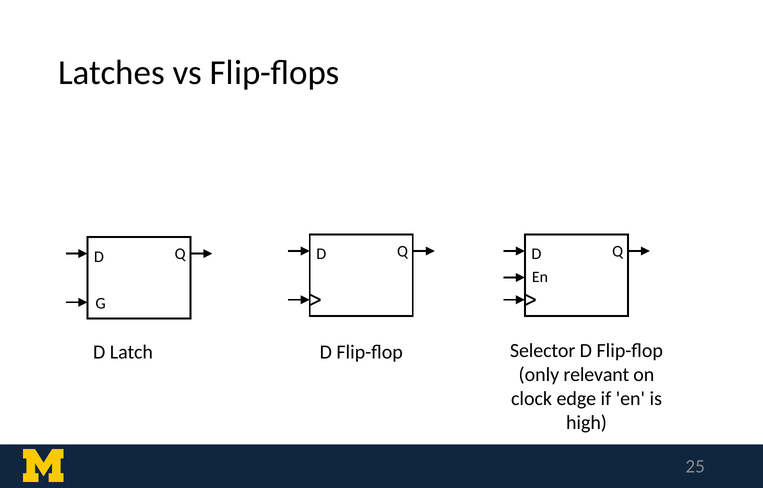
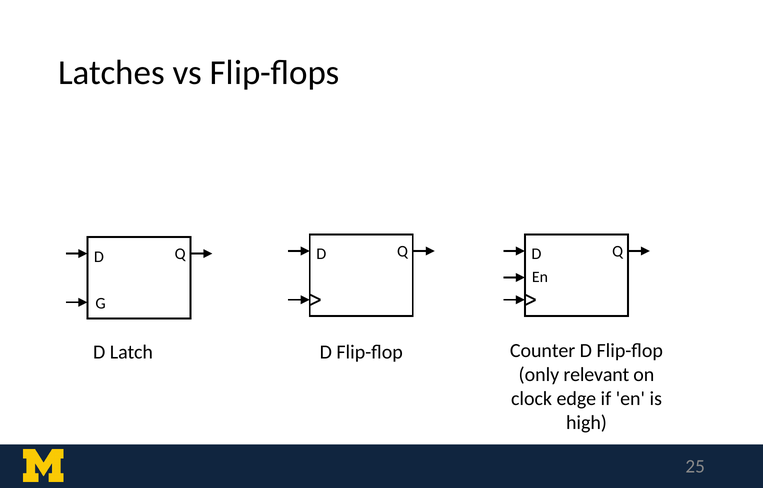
Selector: Selector -> Counter (543, 350)
